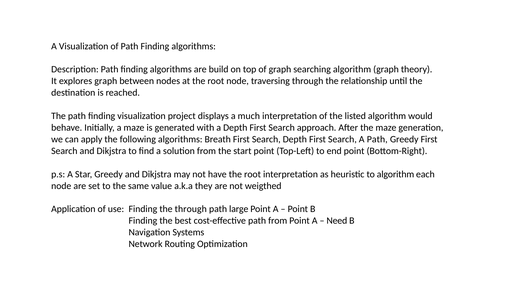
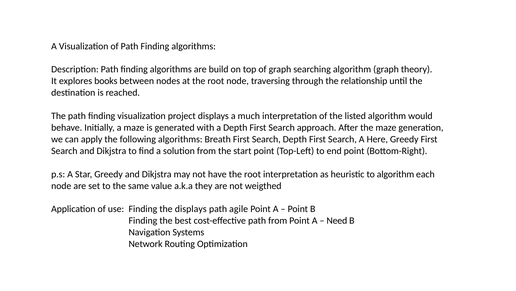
explores graph: graph -> books (106, 81)
A Path: Path -> Here (377, 139)
the through: through -> displays (191, 209)
large: large -> agile (239, 209)
